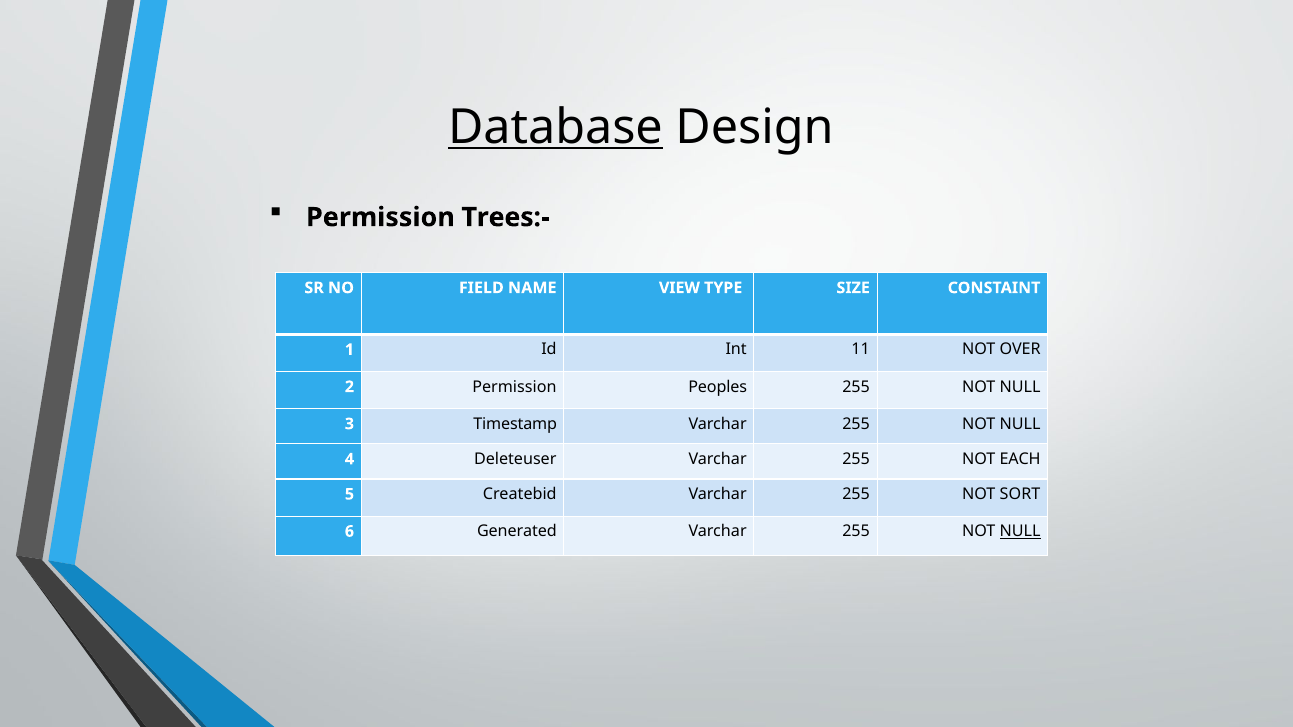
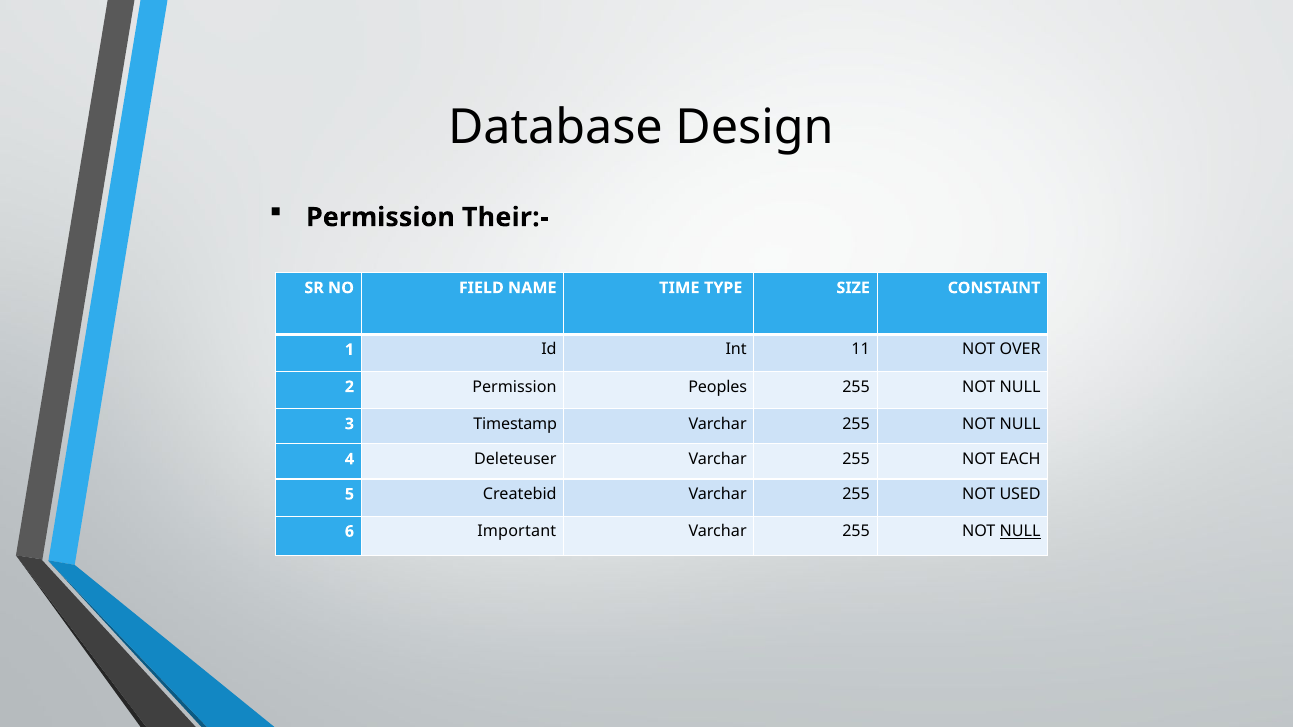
Database underline: present -> none (555, 127)
Trees:-: Trees:- -> Their:- (505, 217)
VIEW: VIEW -> TIME (679, 288)
SORT: SORT -> USED (1020, 494)
Generated: Generated -> Important (517, 532)
